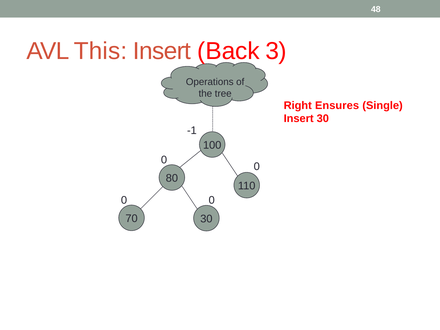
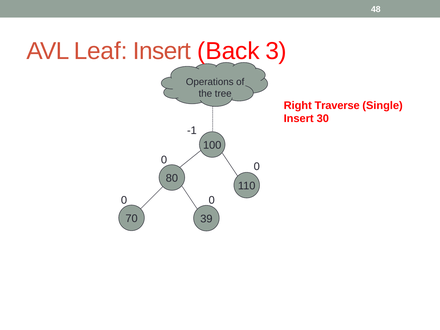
This: This -> Leaf (101, 51)
Ensures: Ensures -> Traverse (337, 105)
70 30: 30 -> 39 (206, 219)
